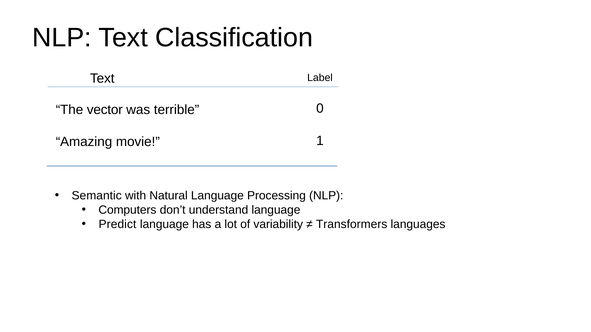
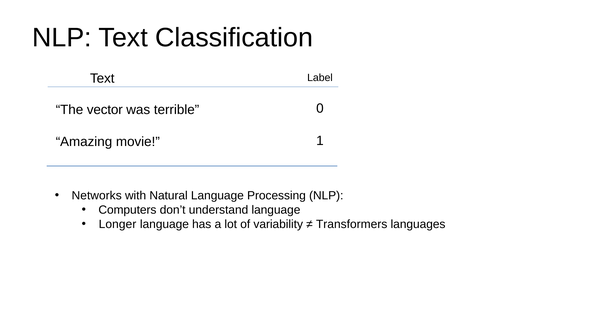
Semantic: Semantic -> Networks (97, 196)
Predict: Predict -> Longer (118, 224)
